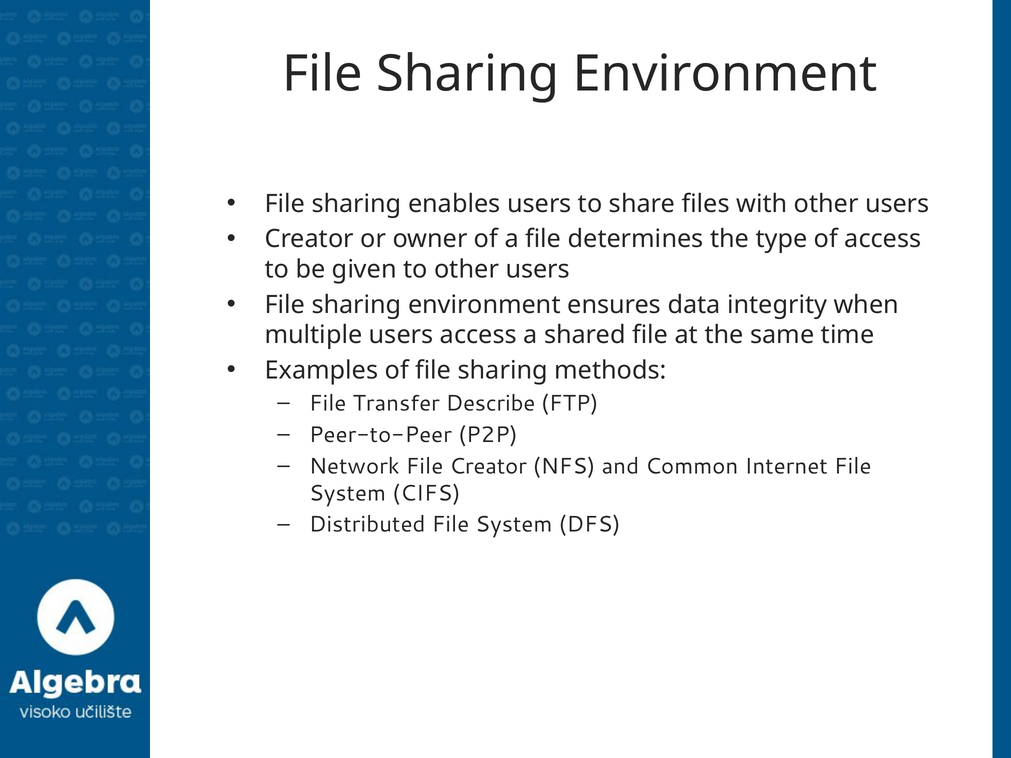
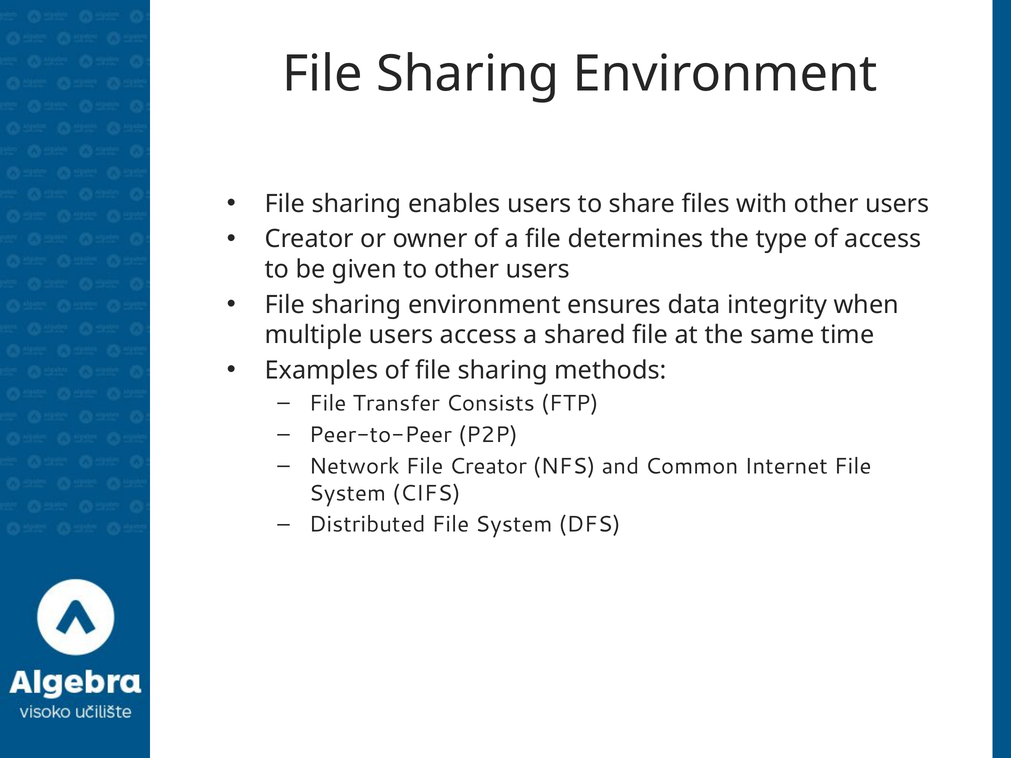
Describe: Describe -> Consists (490, 403)
